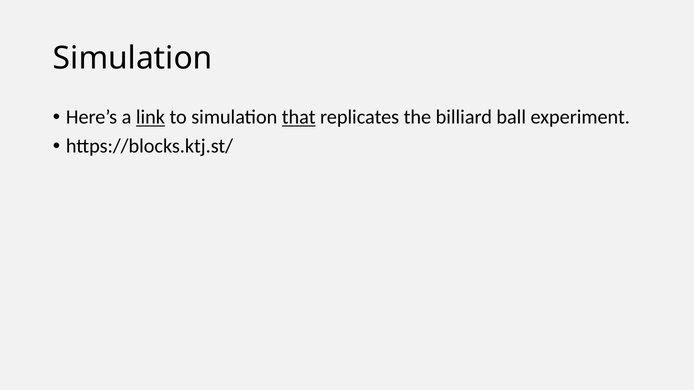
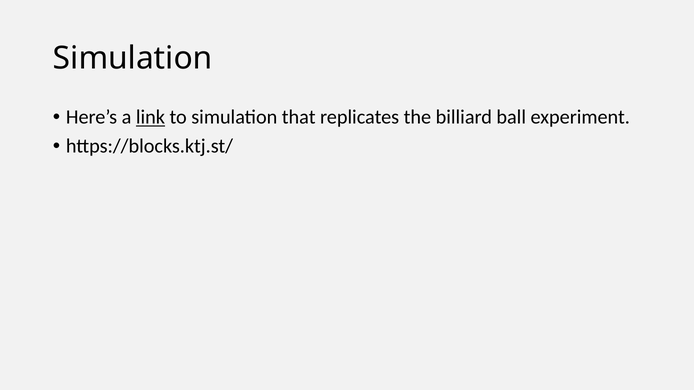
that underline: present -> none (299, 117)
